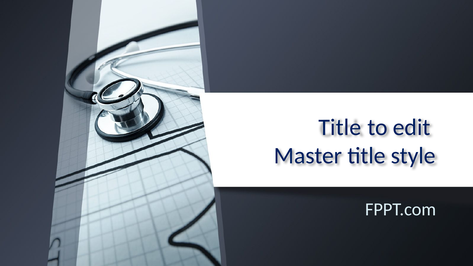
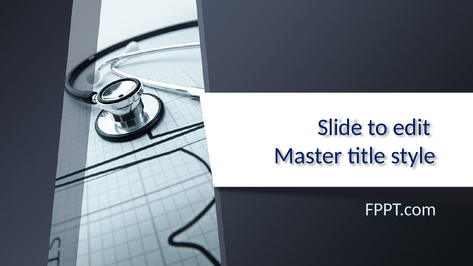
Title: Title -> Slide (340, 127)
